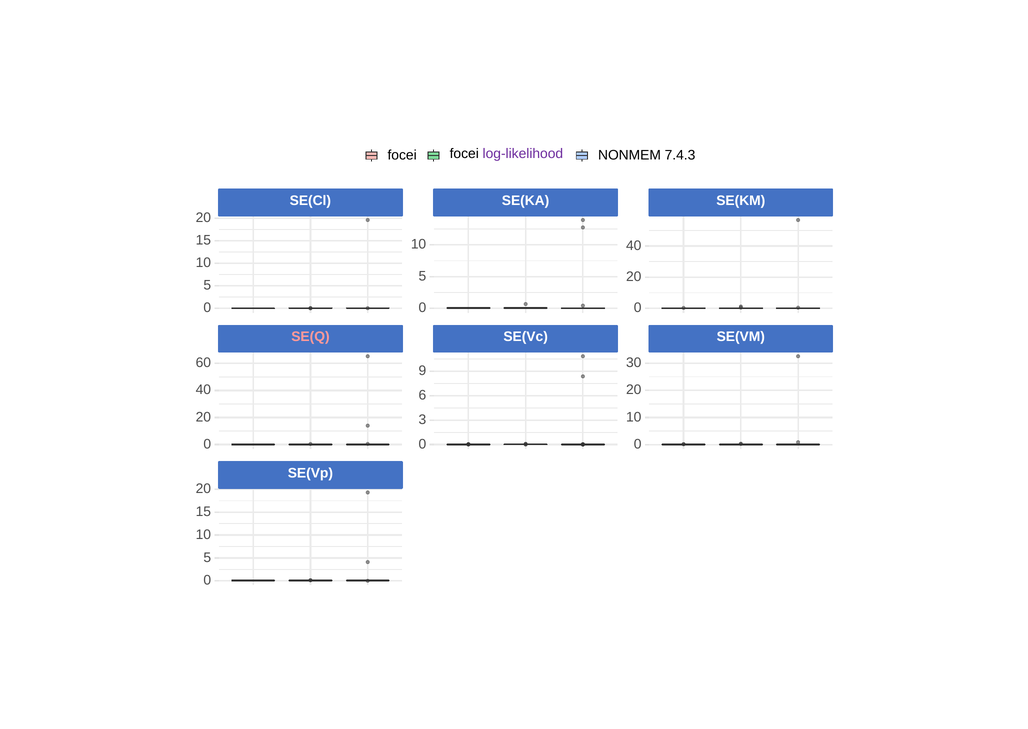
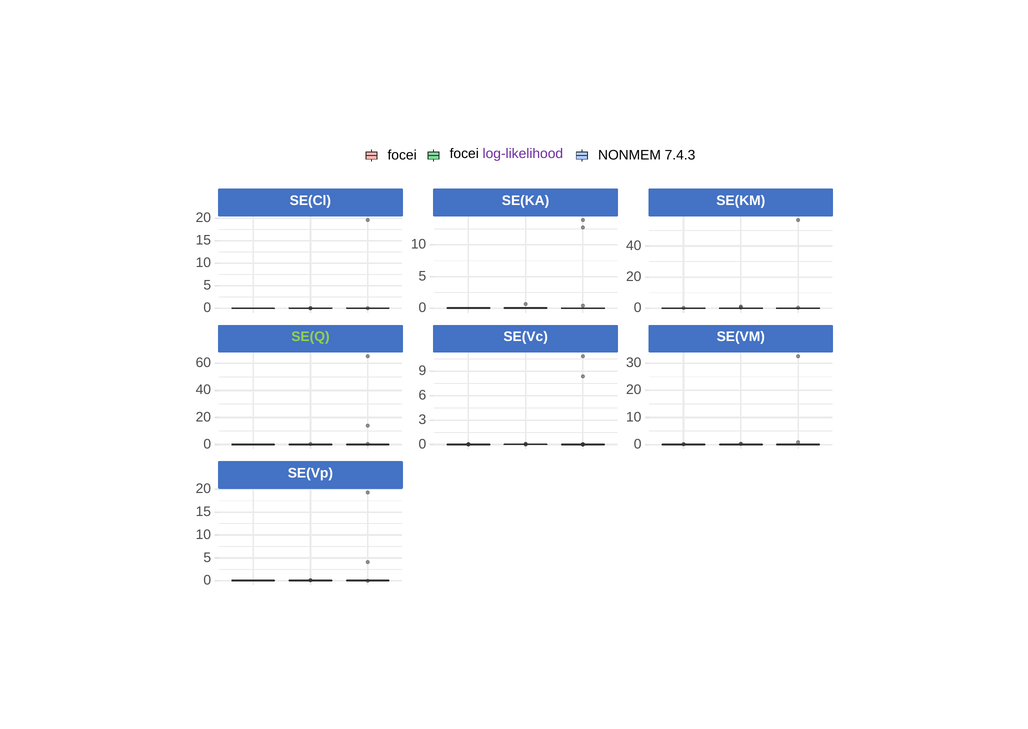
SE(Q colour: pink -> light green (310, 337)
